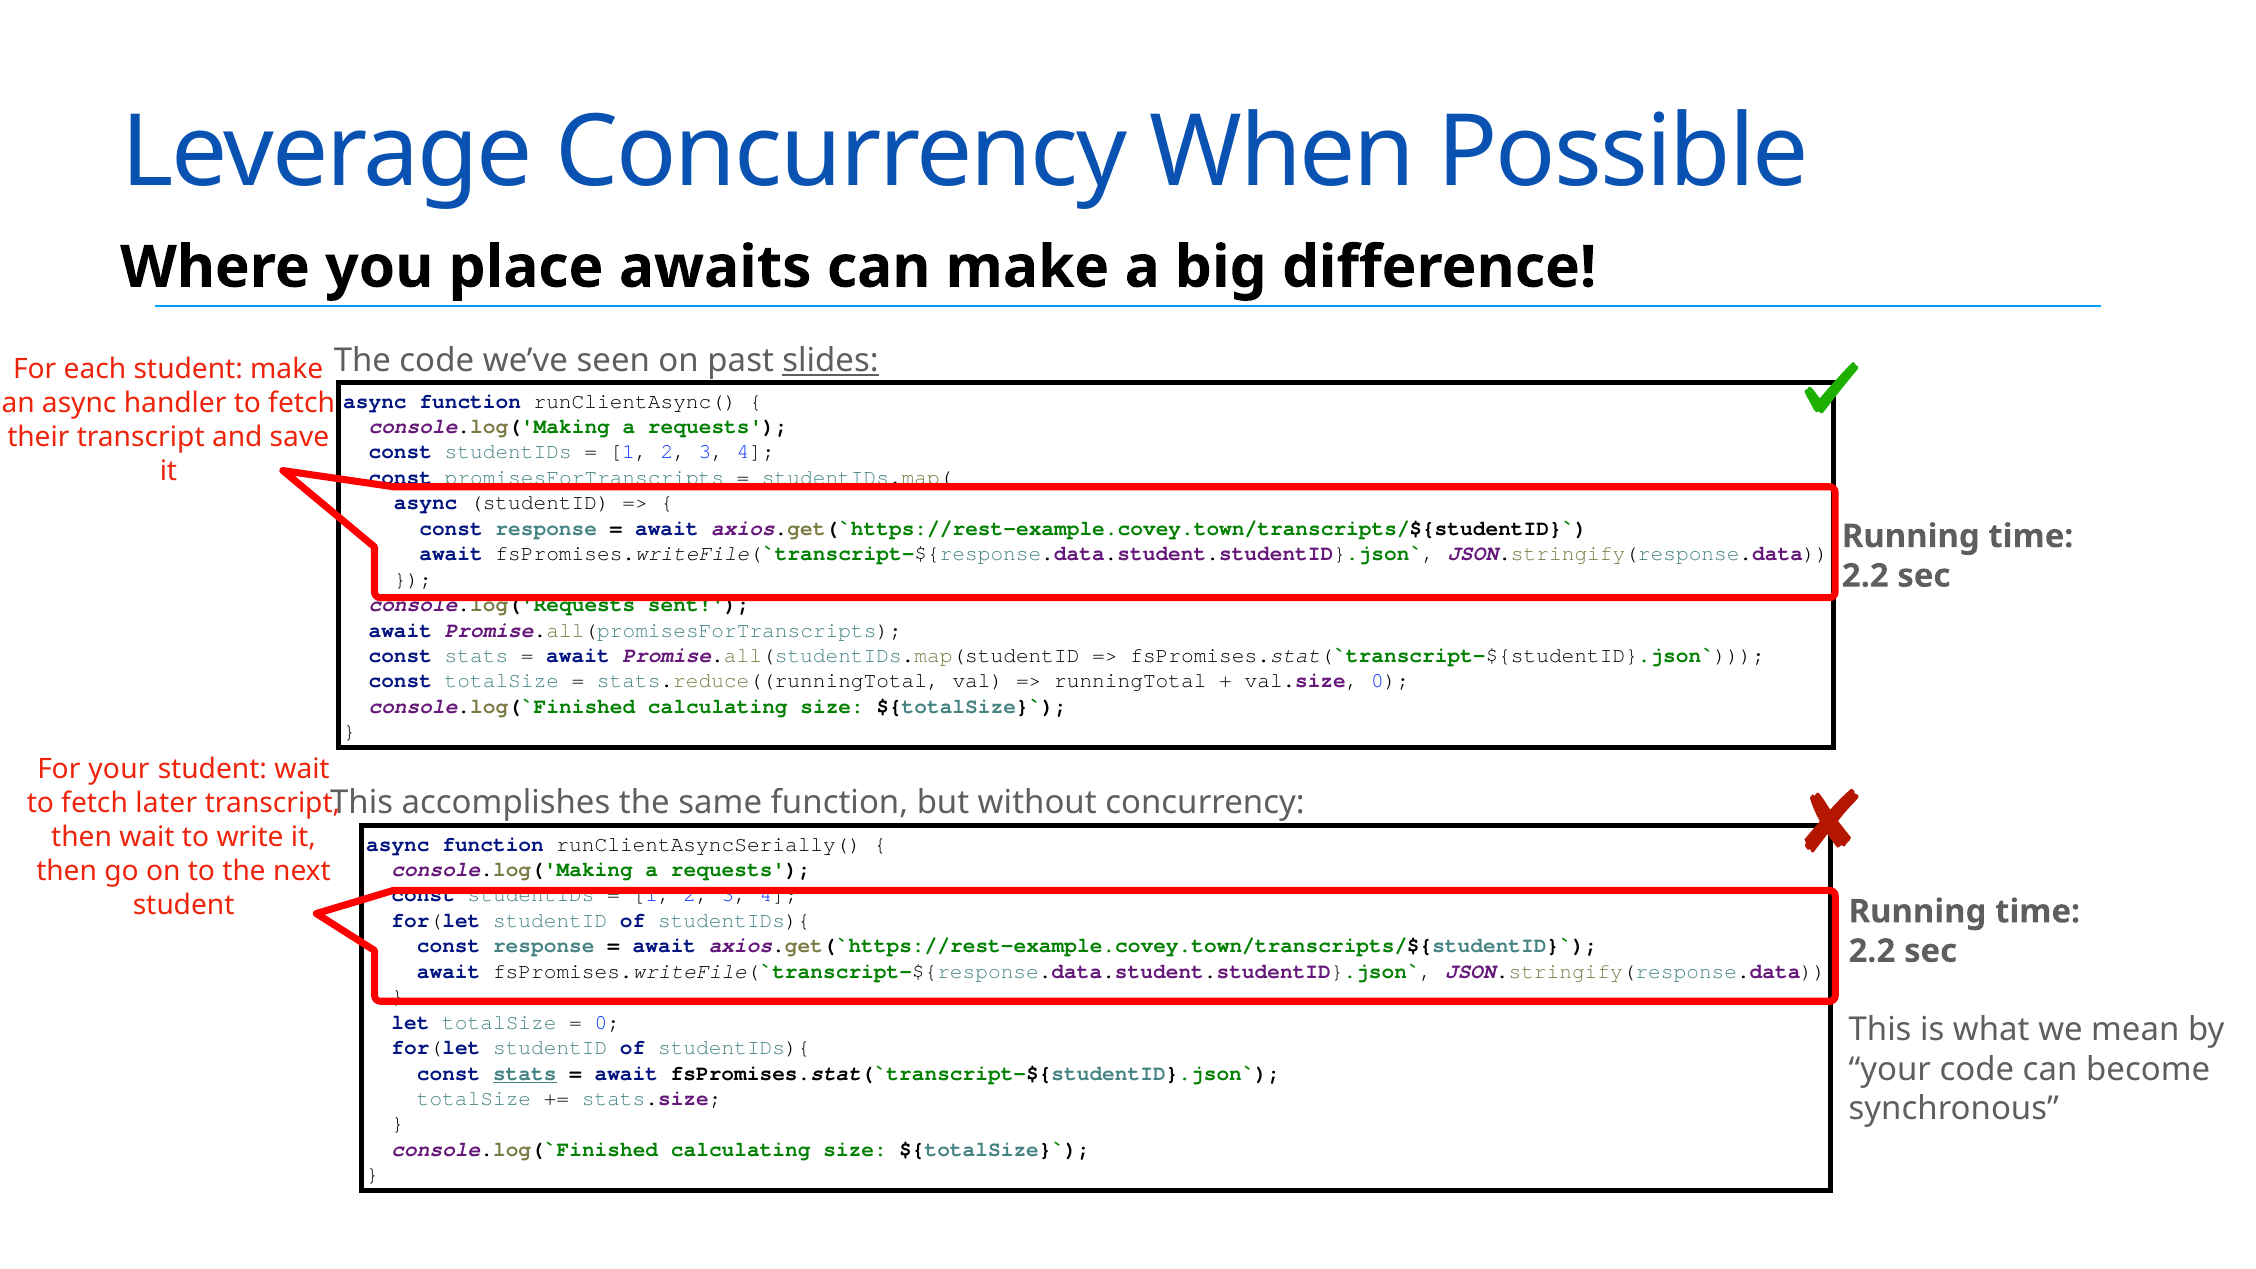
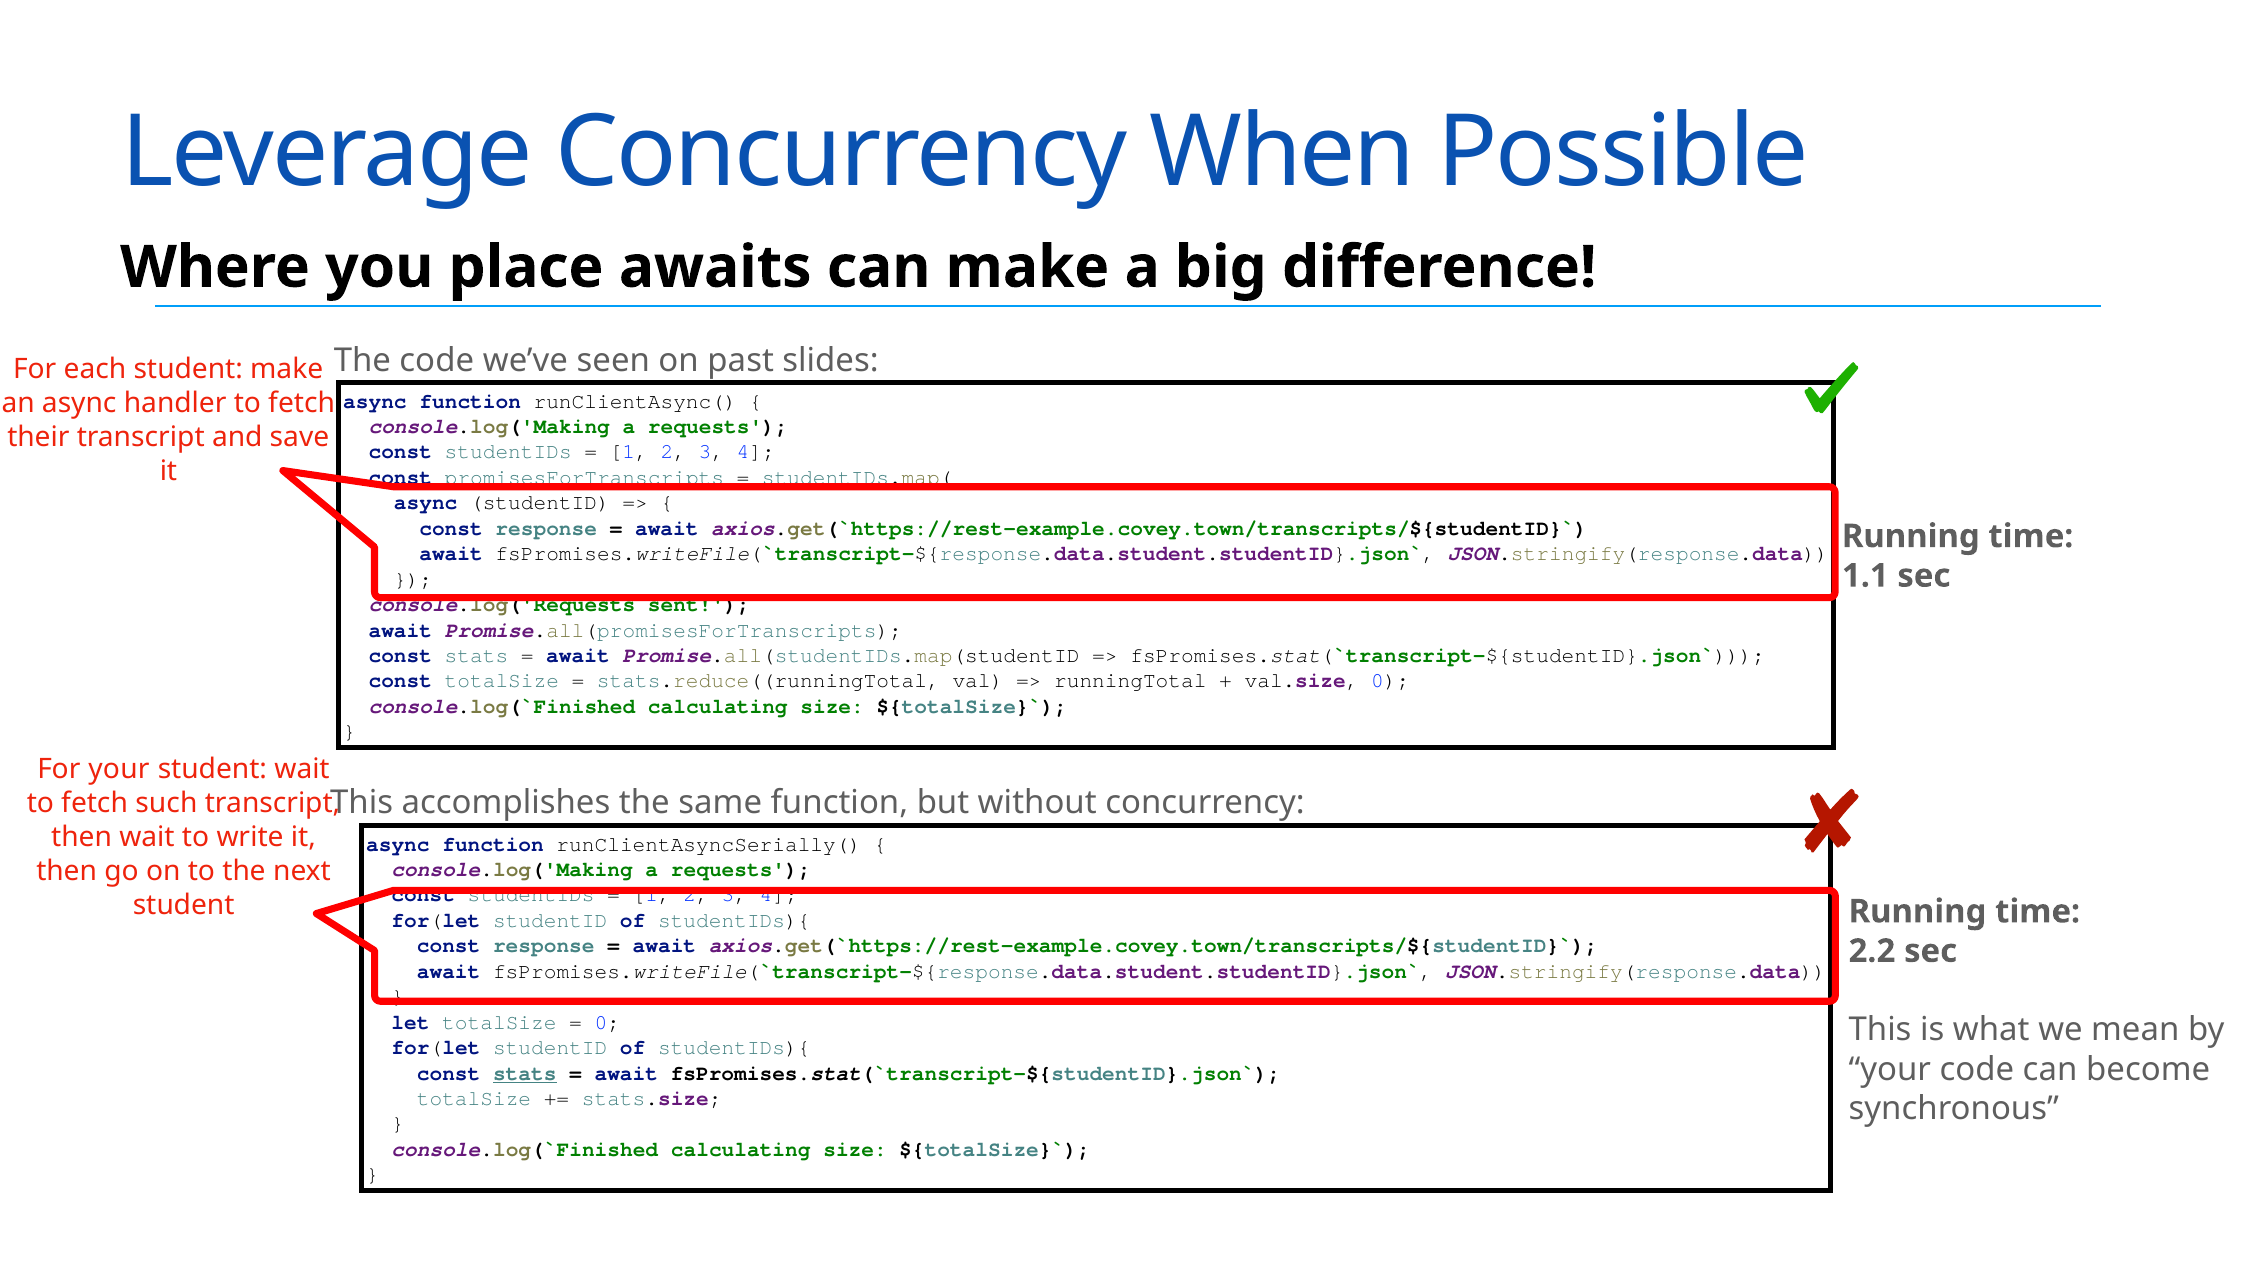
slides underline: present -> none (830, 361)
2.2: 2.2 -> 1.1 (1865, 576)
later: later -> such (166, 803)
